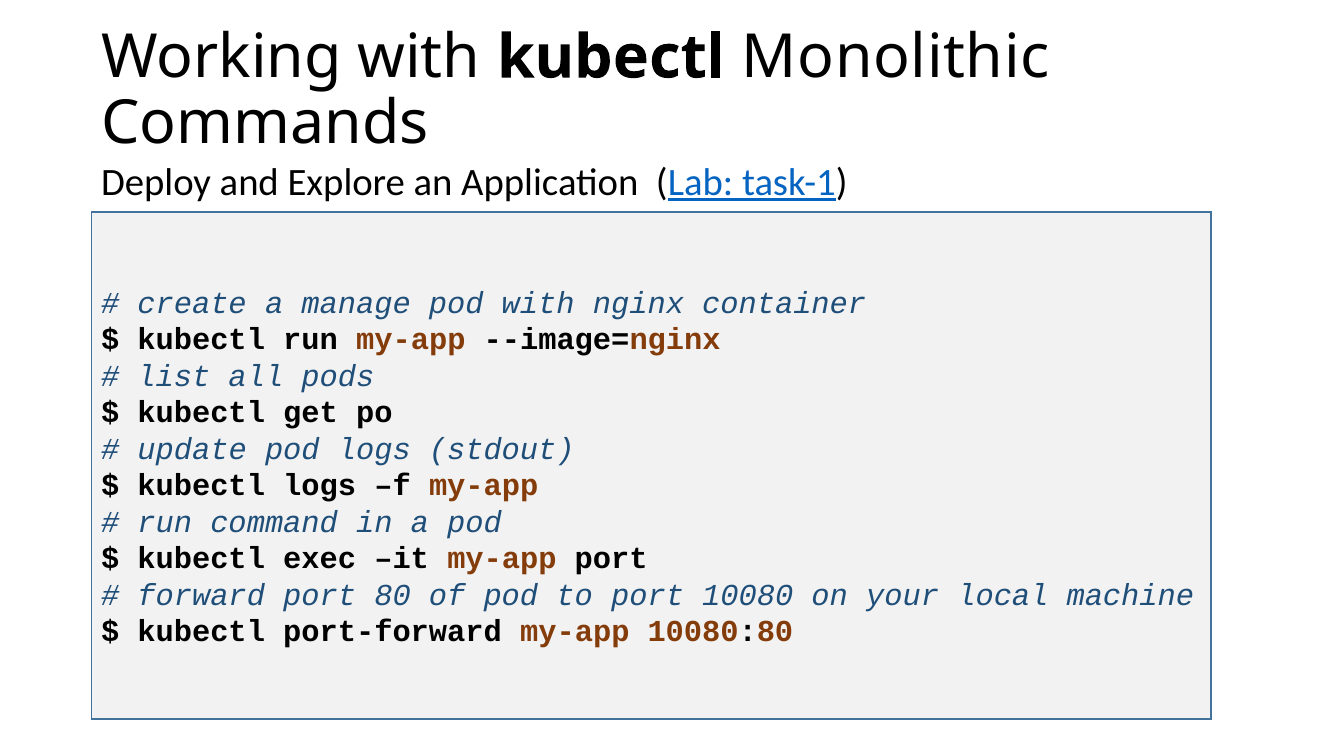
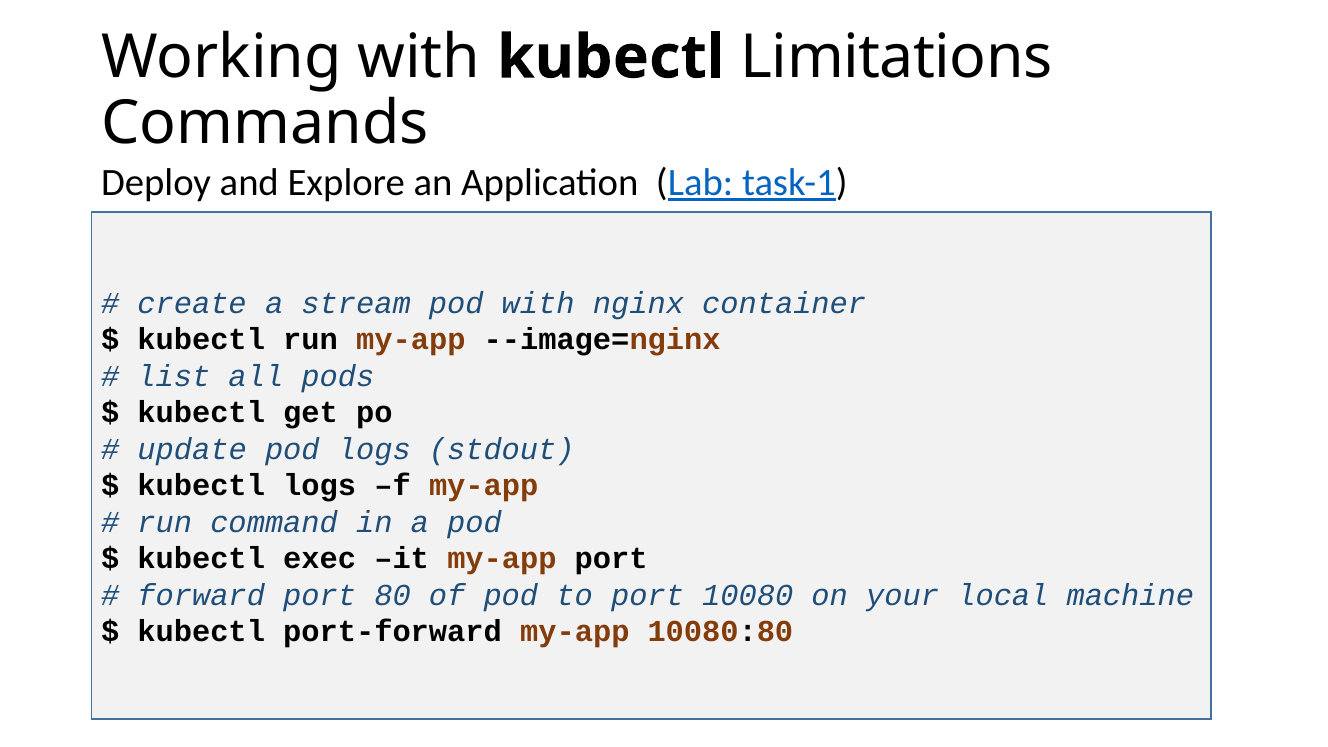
Monolithic: Monolithic -> Limitations (896, 57)
manage: manage -> stream (356, 303)
